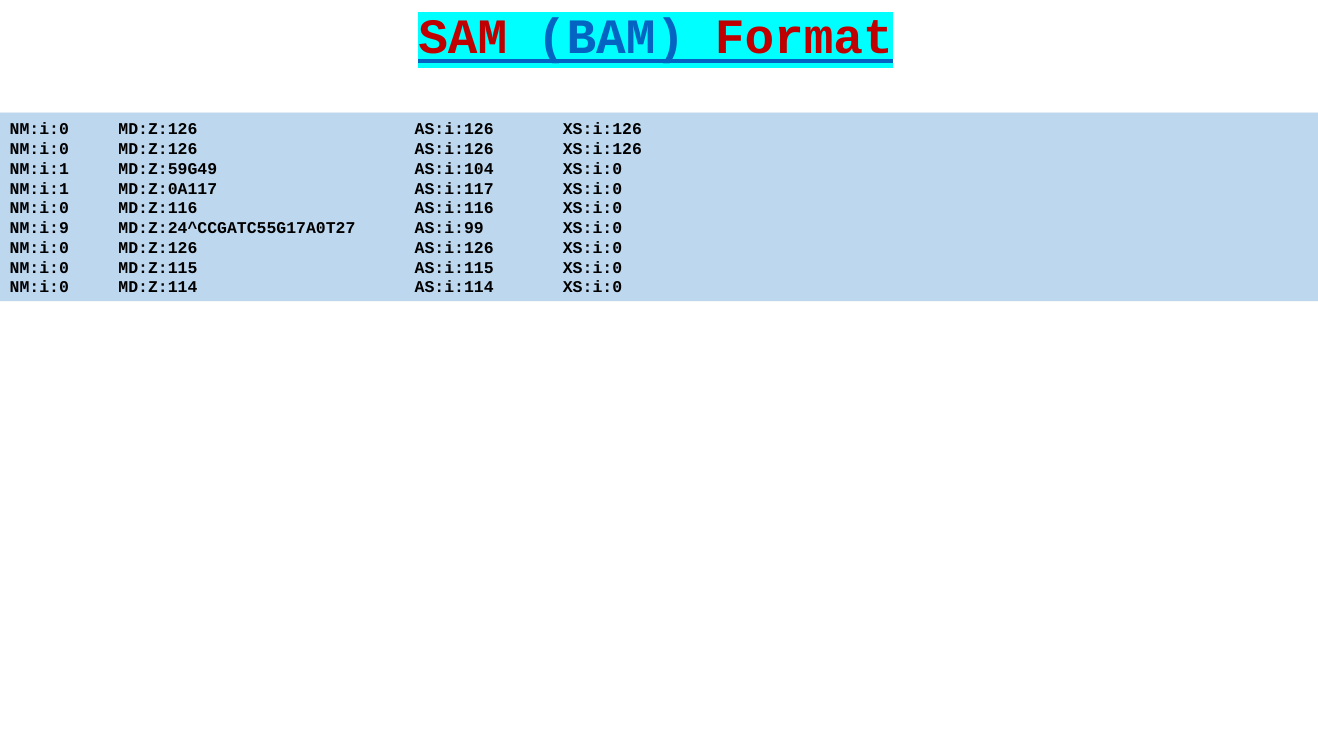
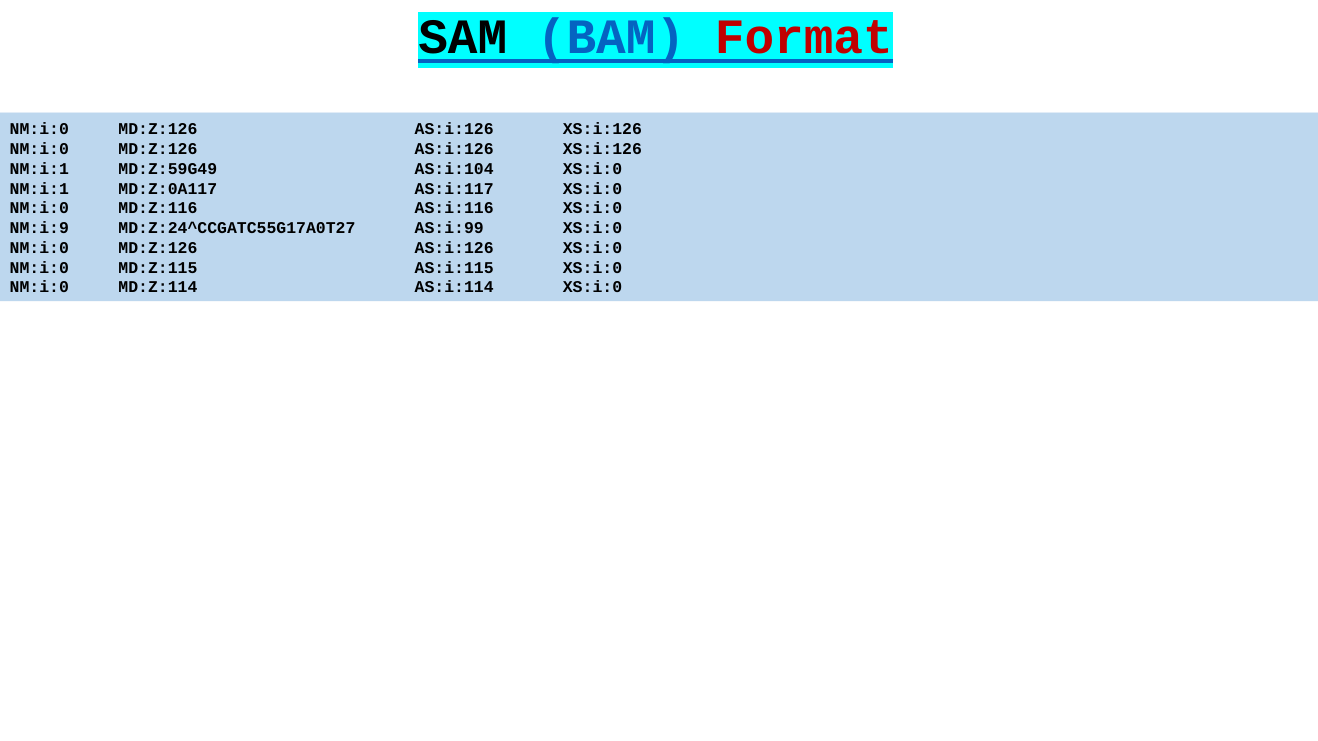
SAM colour: red -> black (463, 37)
